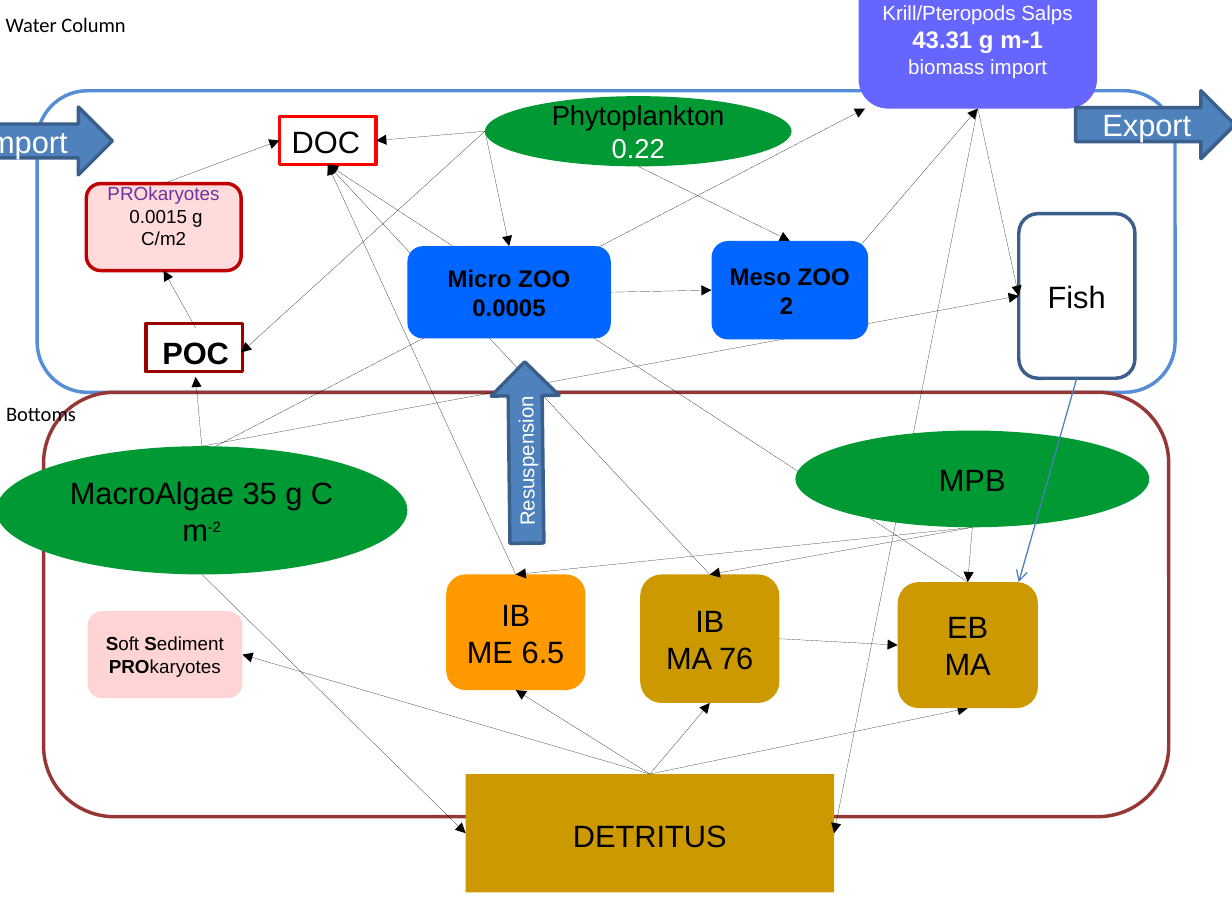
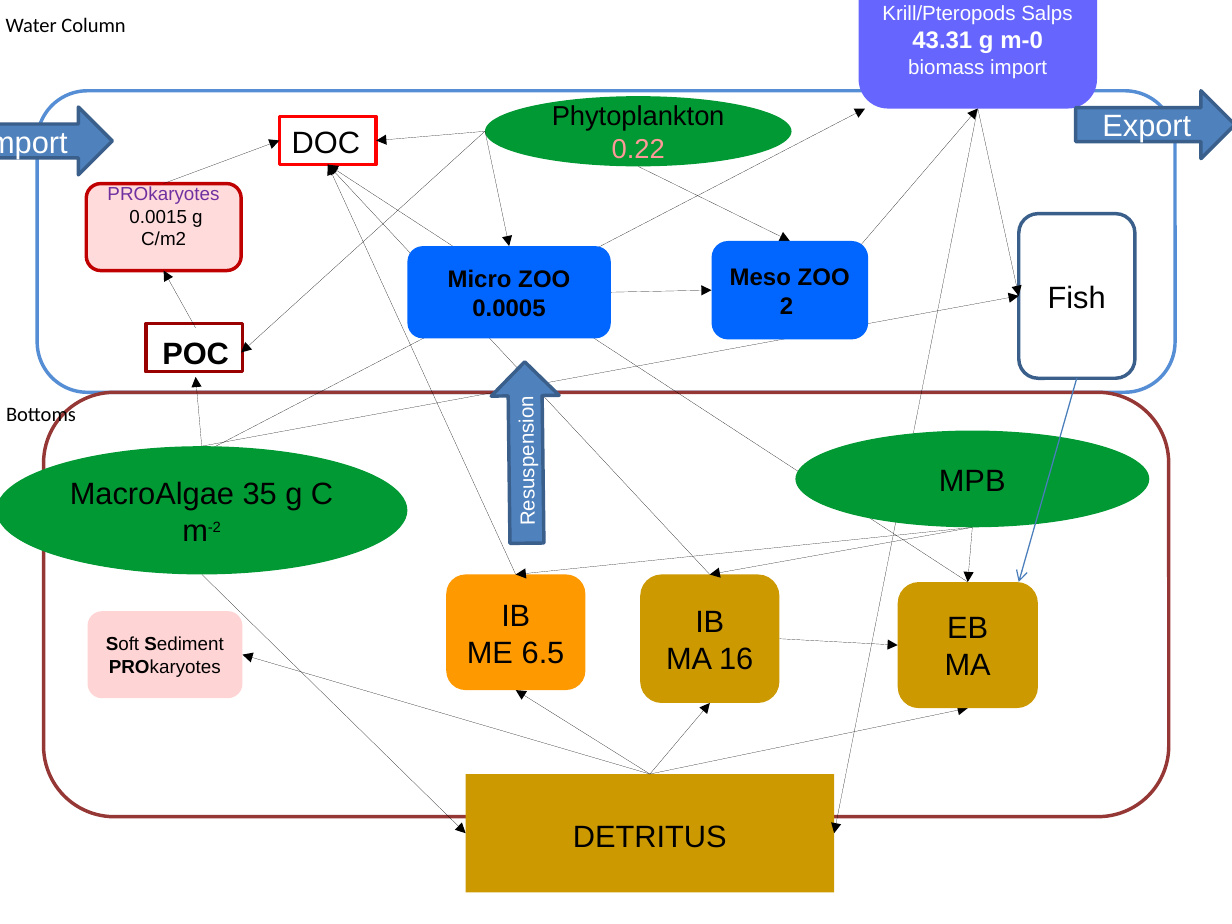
m-1: m-1 -> m-0 (1022, 41)
0.22 colour: white -> pink (638, 150)
76: 76 -> 16 (736, 659)
